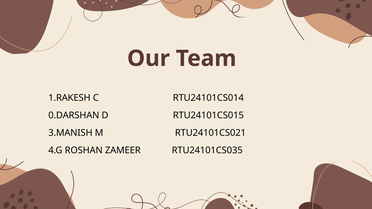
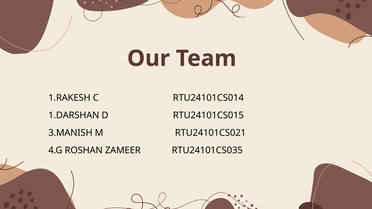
0.DARSHAN: 0.DARSHAN -> 1.DARSHAN (74, 115)
